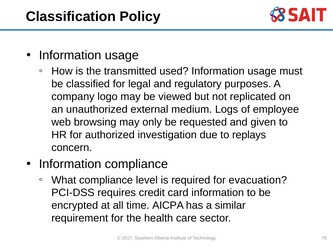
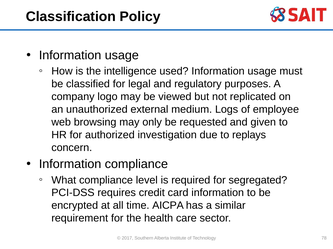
transmitted: transmitted -> intelligence (130, 71)
evacuation: evacuation -> segregated (258, 181)
